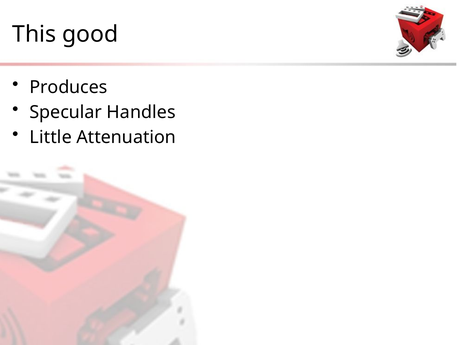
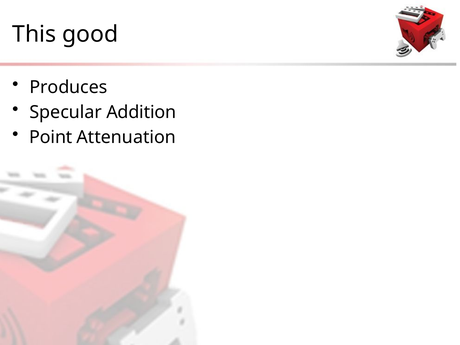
Handles: Handles -> Addition (141, 112)
Little: Little -> Point (51, 137)
